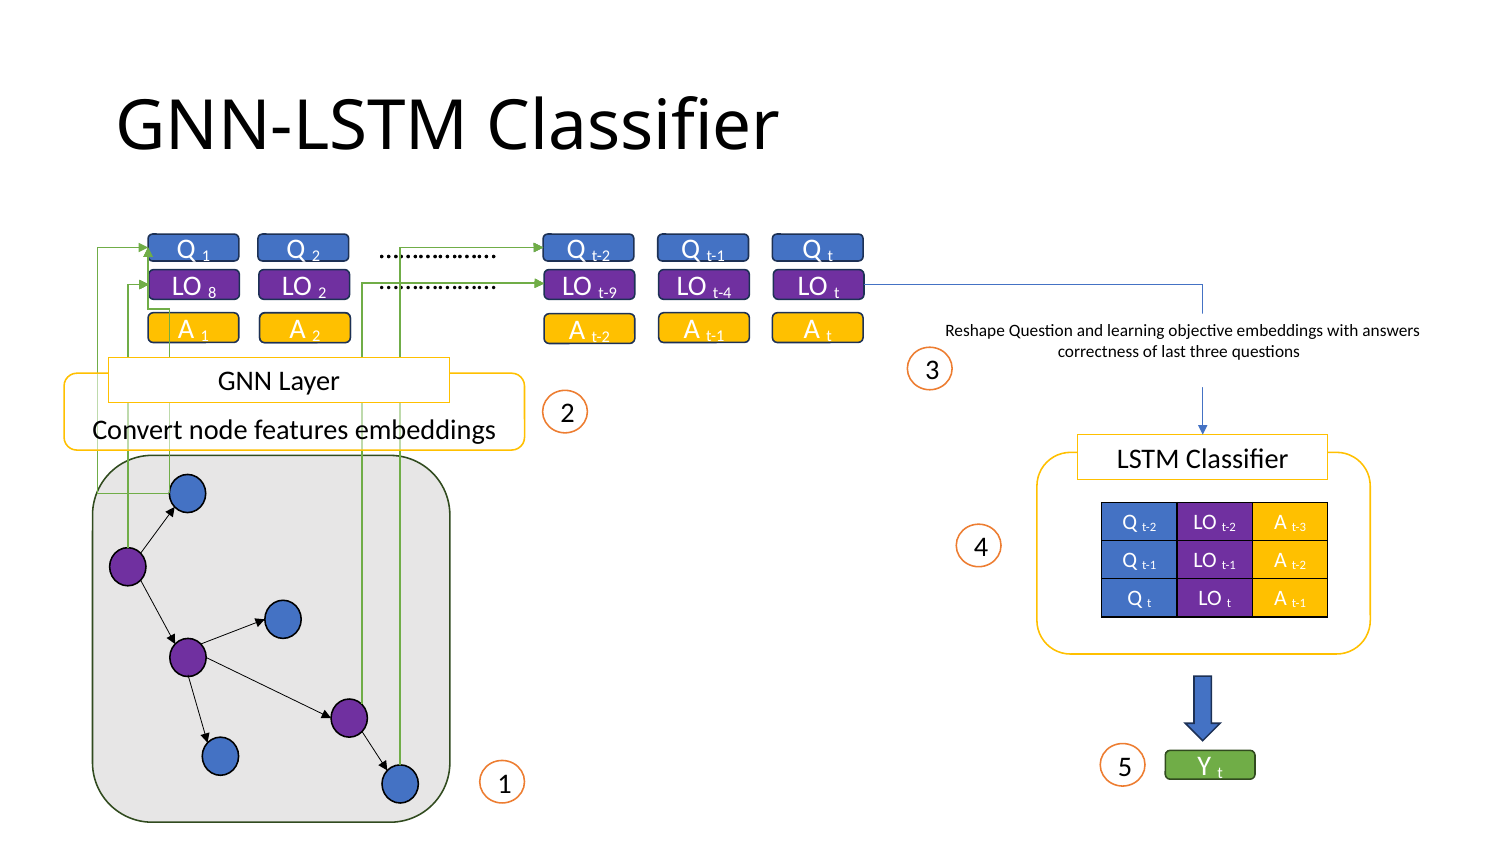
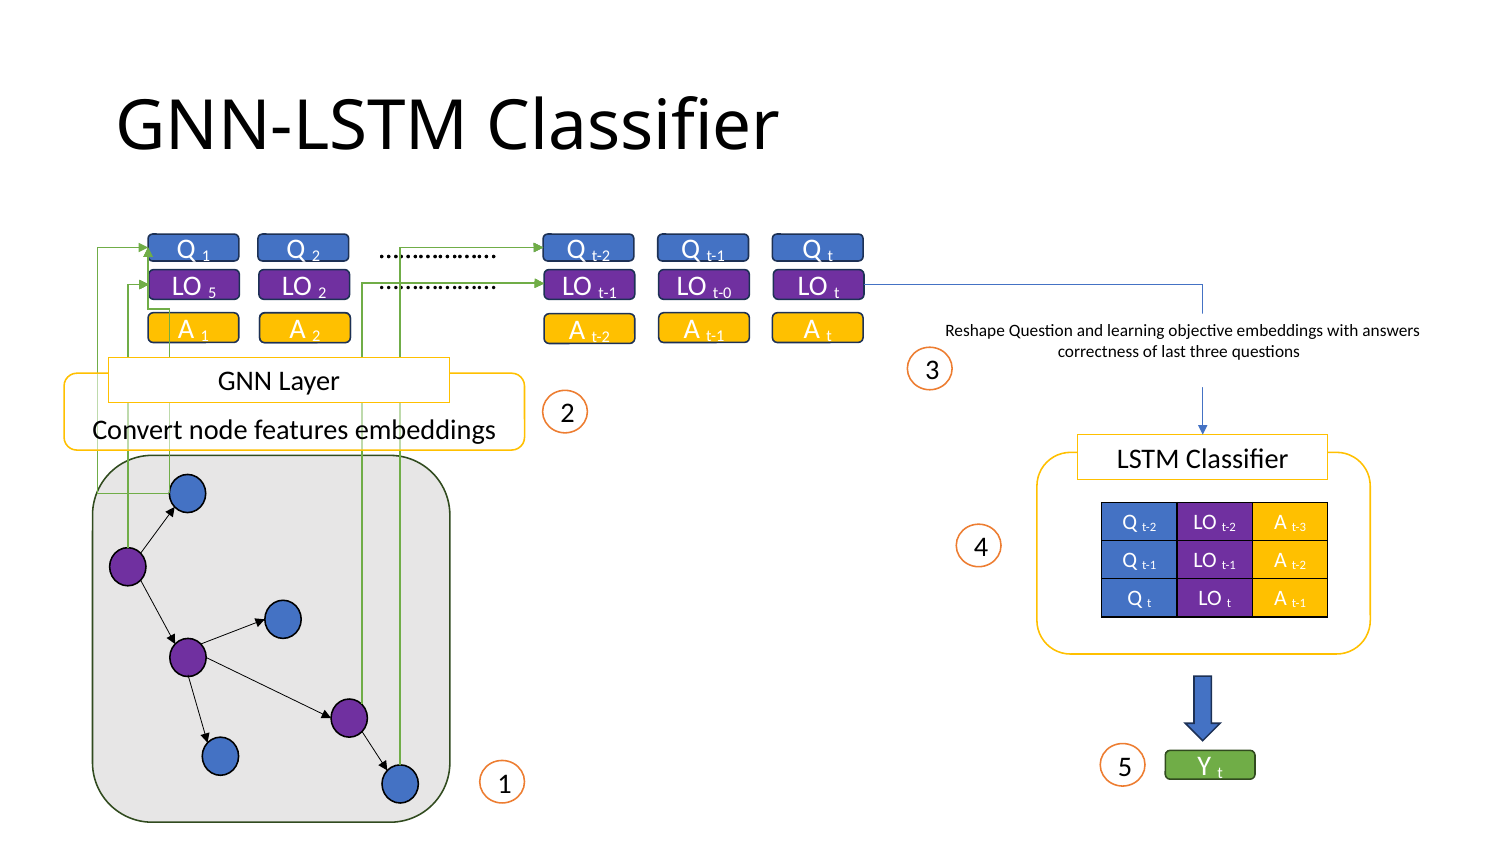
LO 8: 8 -> 5 (212, 293)
t-9: t-9 -> t-1 (608, 293)
t-4: t-4 -> t-0 (722, 293)
